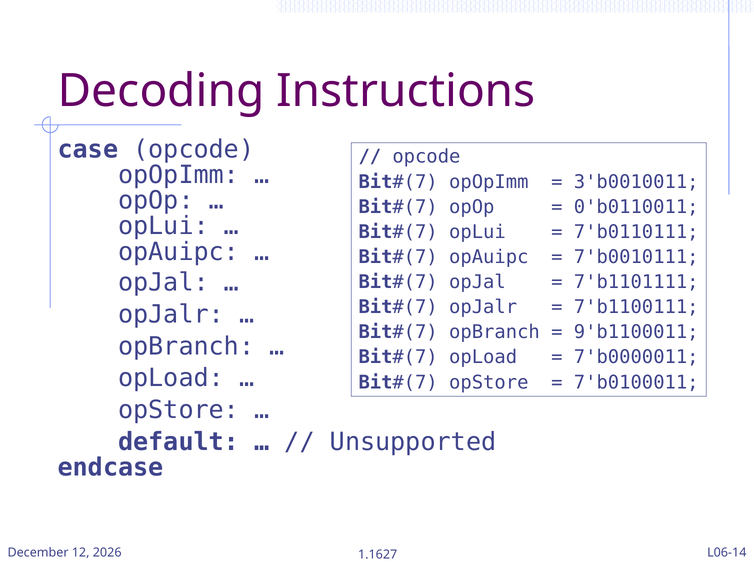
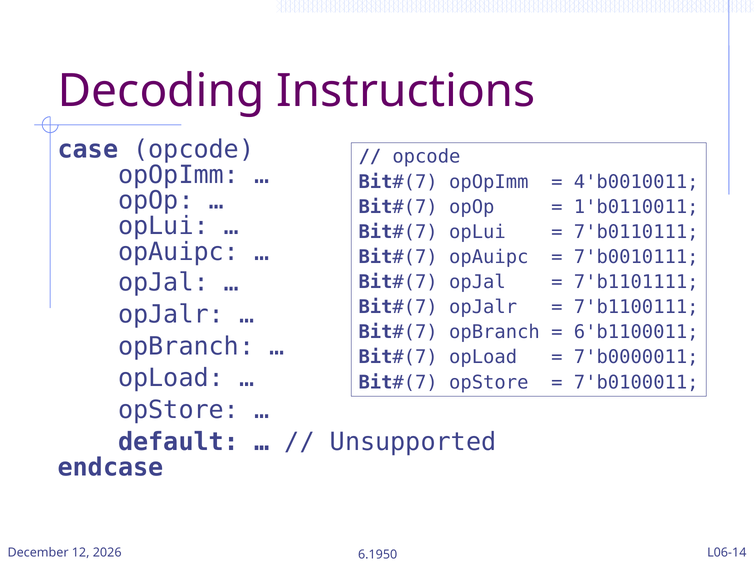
3'b0010011: 3'b0010011 -> 4'b0010011 (636, 182)
0'b0110011: 0'b0110011 -> 1'b0110011 (636, 207)
9'b1100011: 9'b1100011 -> 6'b1100011 (636, 332)
1.1627: 1.1627 -> 6.1950 (378, 555)
